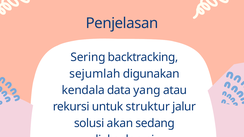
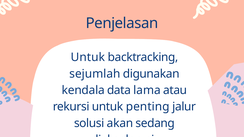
Sering: Sering -> Untuk (88, 57)
yang: yang -> lama (147, 90)
struktur: struktur -> penting (148, 107)
